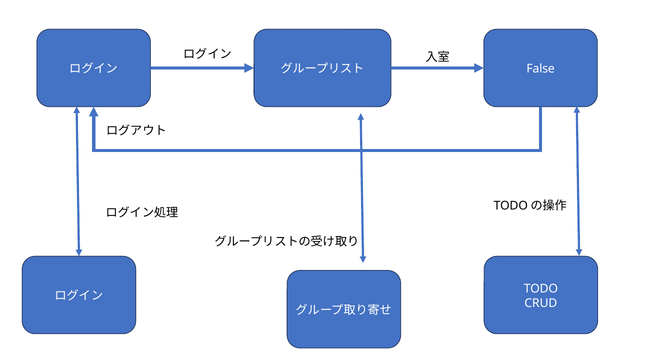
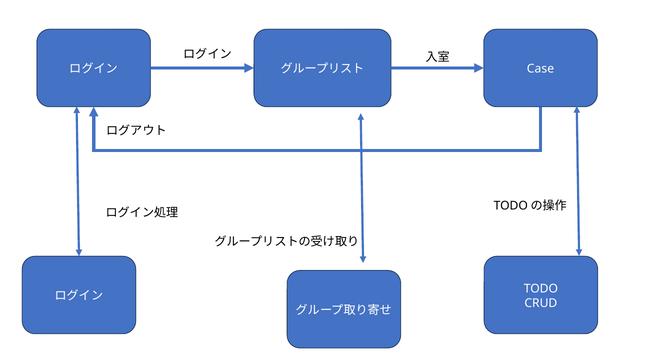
False: False -> Case (540, 69)
